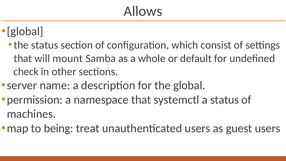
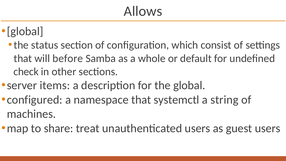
mount: mount -> before (68, 58)
name: name -> items (55, 85)
permission: permission -> configured (35, 100)
a status: status -> string (224, 100)
being: being -> share (59, 128)
